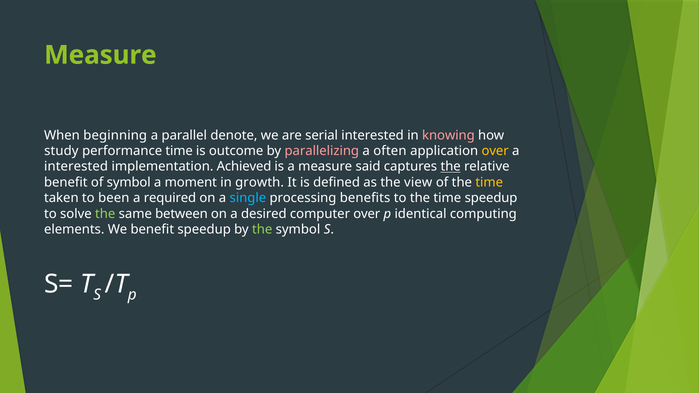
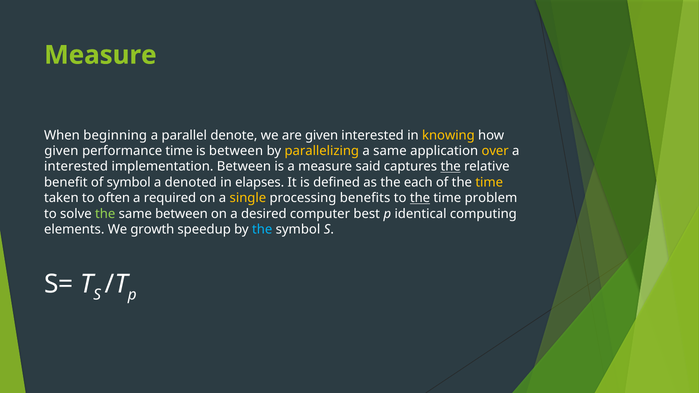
are serial: serial -> given (322, 135)
knowing colour: pink -> yellow (448, 135)
study: study -> given (61, 151)
is outcome: outcome -> between (236, 151)
parallelizing colour: pink -> yellow (322, 151)
a often: often -> same (390, 151)
implementation Achieved: Achieved -> Between (244, 167)
moment: moment -> denoted (191, 182)
growth: growth -> elapses (260, 182)
view: view -> each (418, 182)
been: been -> often (114, 198)
single colour: light blue -> yellow (248, 198)
the underline: none -> present (420, 198)
time speedup: speedup -> problem (491, 198)
computer over: over -> best (367, 214)
We benefit: benefit -> growth (152, 230)
the colour: light green -> light blue (262, 230)
